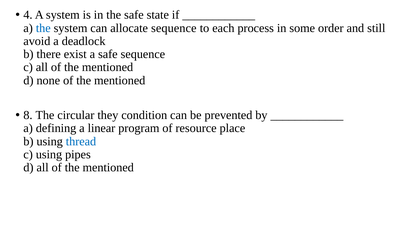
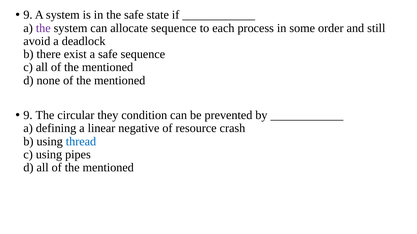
4: 4 -> 9 (28, 15)
the colour: blue -> purple (43, 28)
8: 8 -> 9 (28, 115)
program: program -> negative (139, 129)
place: place -> crash (232, 129)
